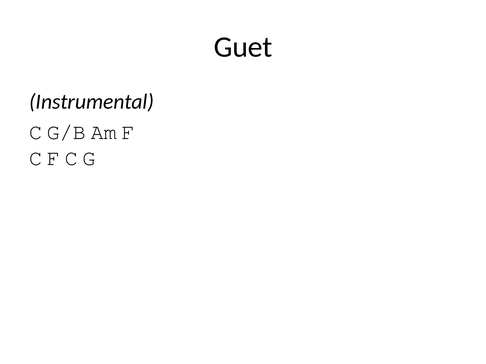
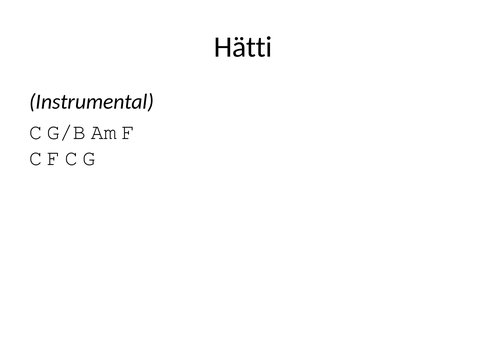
Guet: Guet -> Hätti (243, 47)
